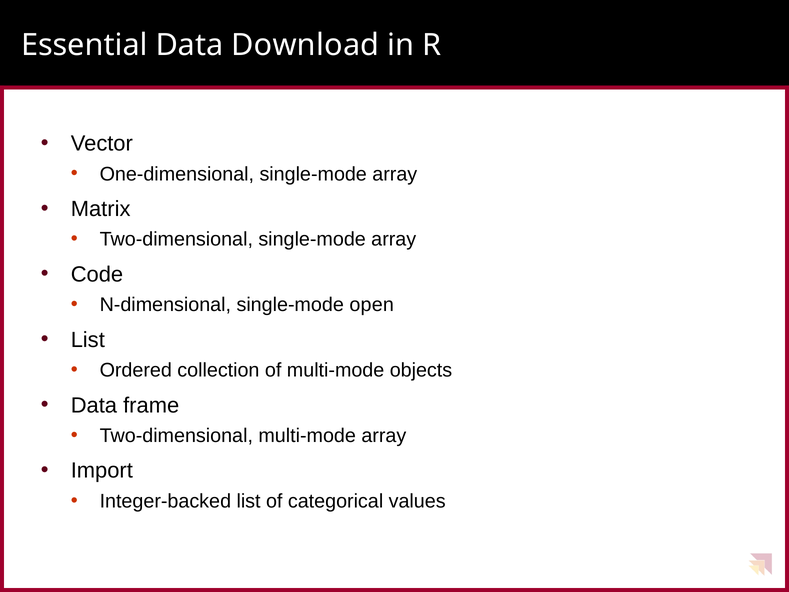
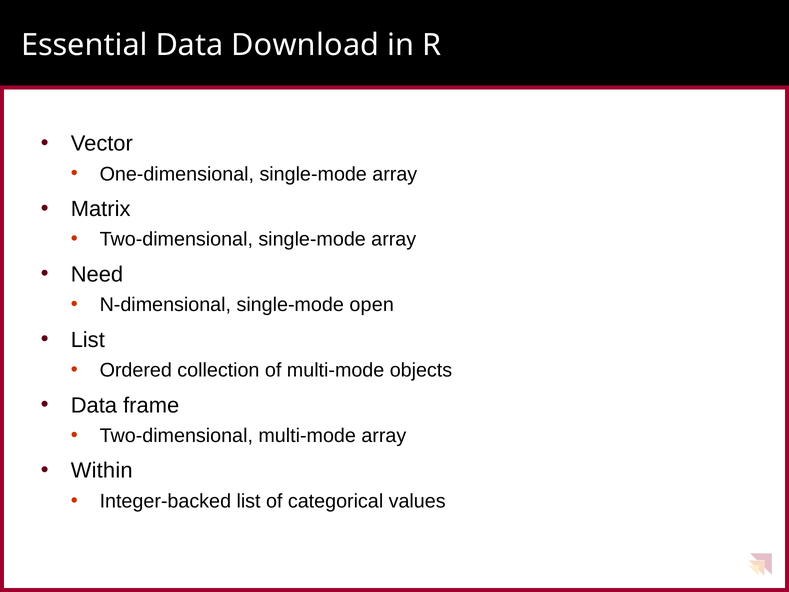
Code: Code -> Need (97, 274)
Import: Import -> Within (102, 471)
